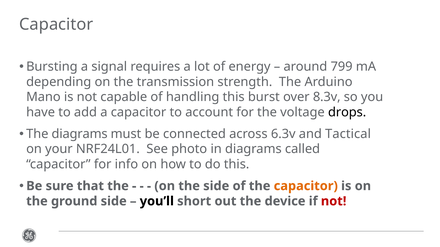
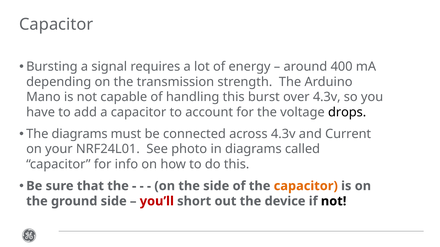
799: 799 -> 400 (342, 67)
over 8.3v: 8.3v -> 4.3v (327, 97)
across 6.3v: 6.3v -> 4.3v (283, 134)
Tactical: Tactical -> Current (348, 134)
you’ll colour: black -> red (157, 202)
not colour: red -> black (334, 202)
